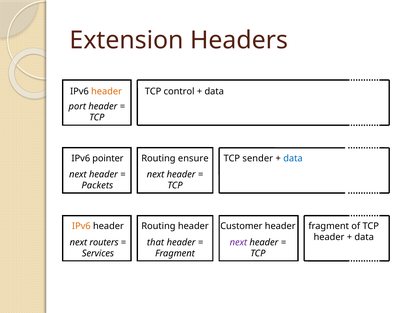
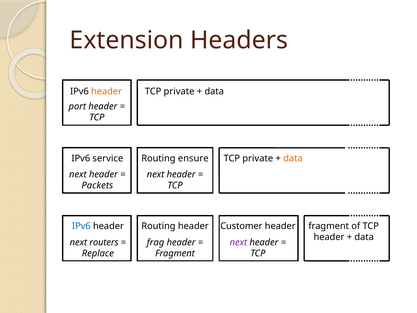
control: control -> private (179, 91)
pointer: pointer -> service (108, 158)
sender: sender -> private (258, 158)
data colour: blue -> orange (293, 158)
IPv6 colour: orange -> blue (81, 226)
that: that -> frag (156, 242)
Services: Services -> Replace (98, 253)
